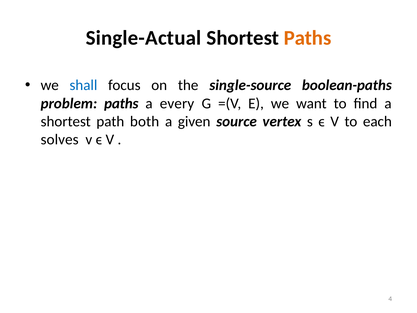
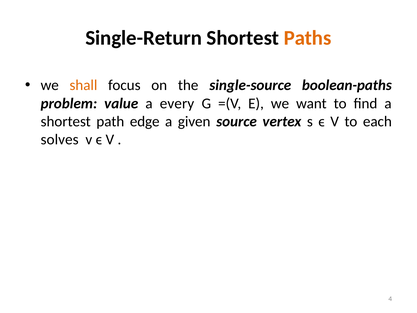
Single-Actual: Single-Actual -> Single-Return (144, 38)
shall colour: blue -> orange (83, 85)
problem paths: paths -> value (121, 103)
both: both -> edge (145, 121)
